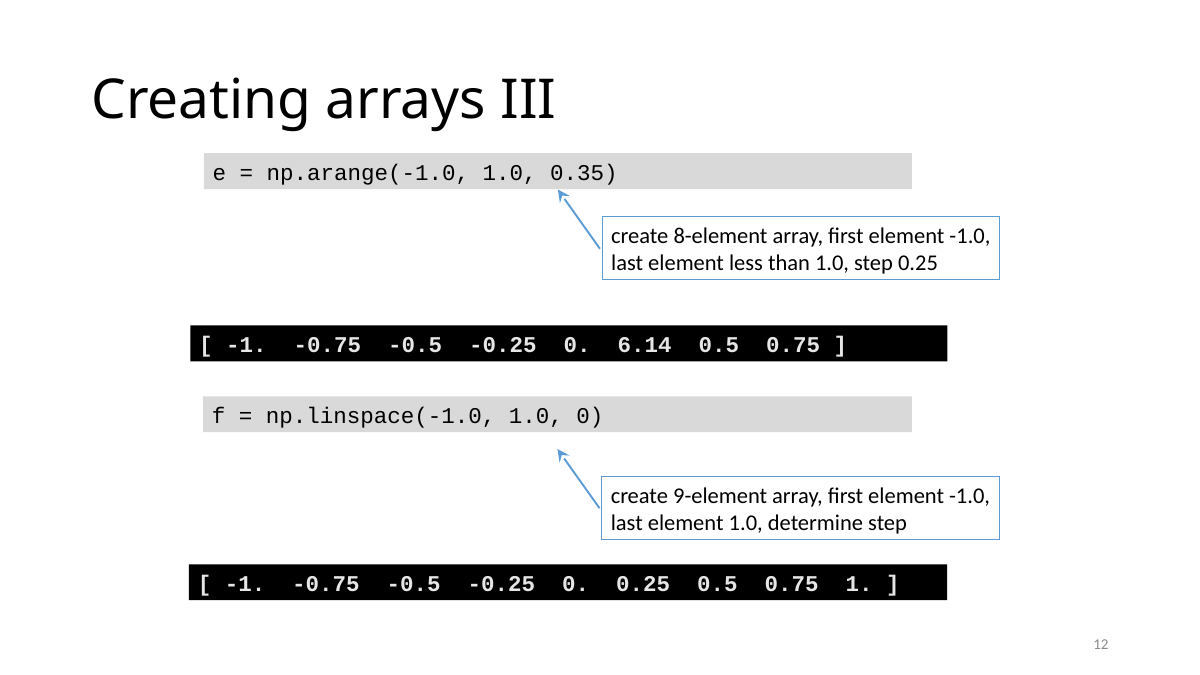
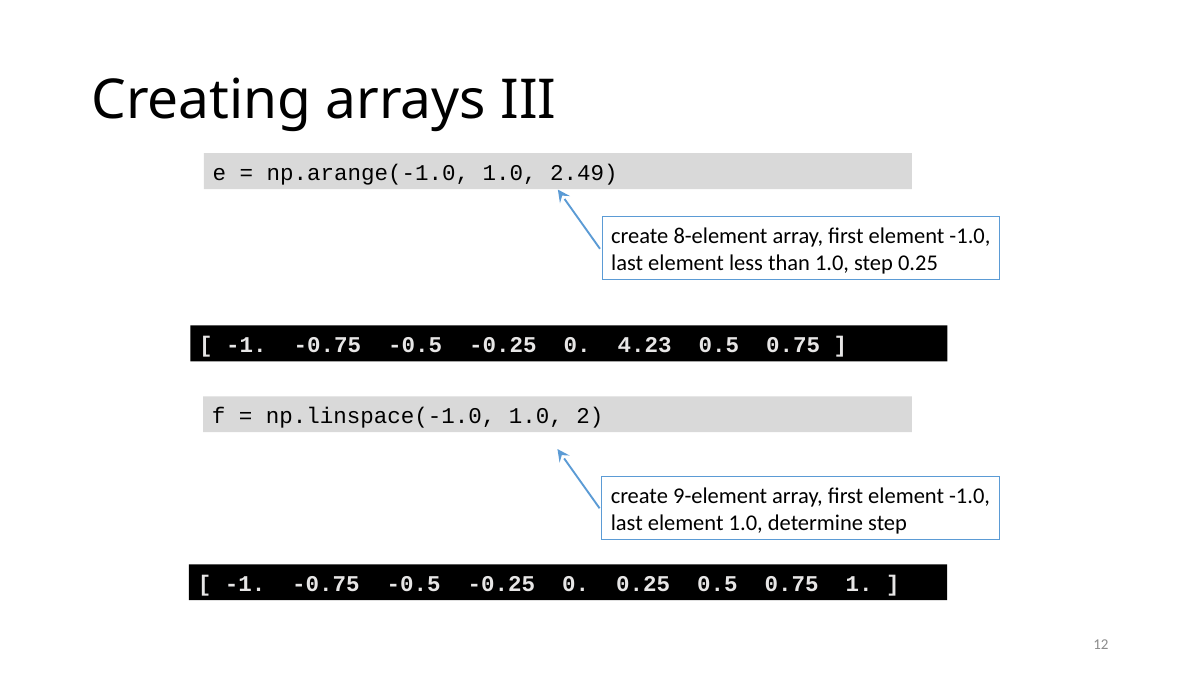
0.35: 0.35 -> 2.49 (584, 173)
6.14: 6.14 -> 4.23 (645, 345)
1.0 0: 0 -> 2 (590, 416)
